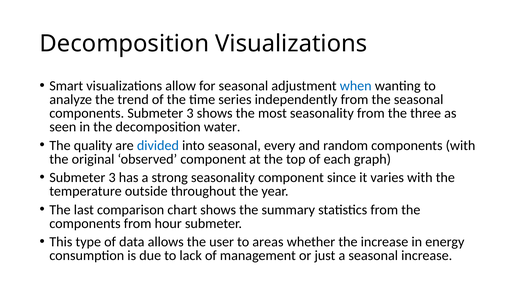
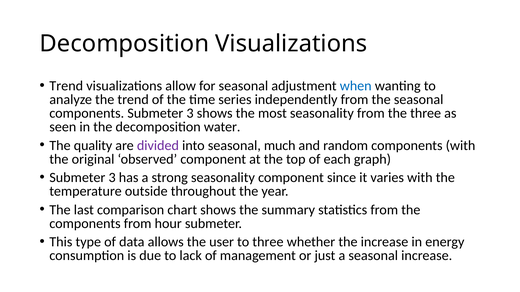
Smart: Smart -> Trend (66, 86)
divided colour: blue -> purple (158, 146)
every: every -> much (280, 146)
to areas: areas -> three (268, 242)
